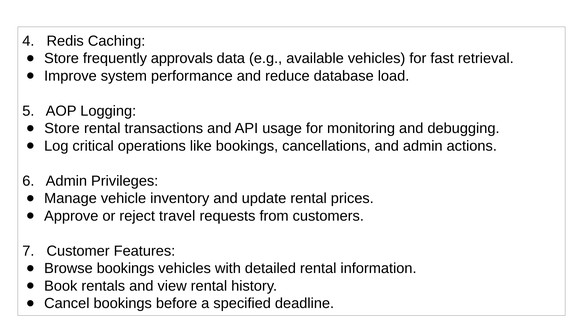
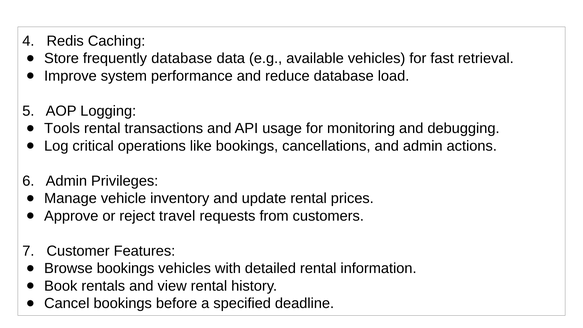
frequently approvals: approvals -> database (182, 58)
Store: Store -> Tools (62, 128)
